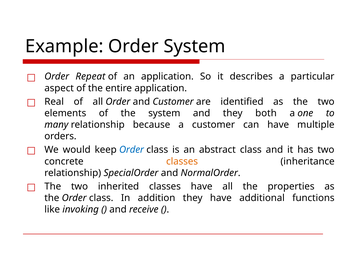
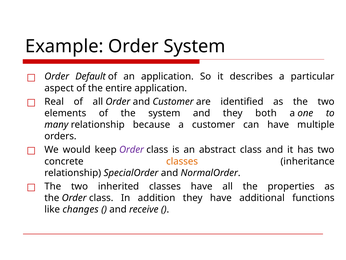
Repeat: Repeat -> Default (91, 76)
Order colour: blue -> purple (132, 149)
invoking: invoking -> changes (81, 209)
